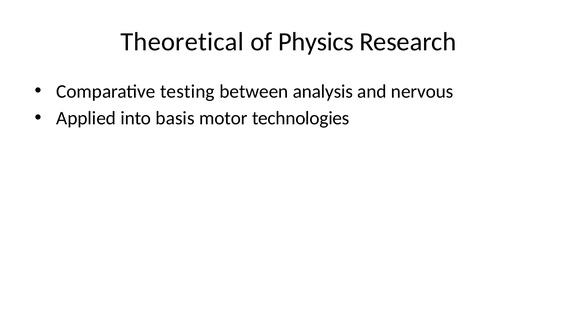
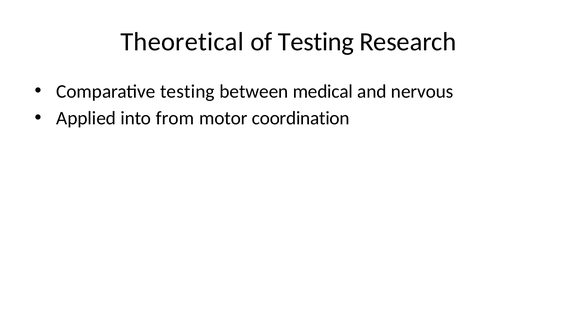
of Physics: Physics -> Testing (316, 42)
analysis: analysis -> medical (323, 92)
basis: basis -> from (175, 118)
technologies: technologies -> coordination (301, 118)
